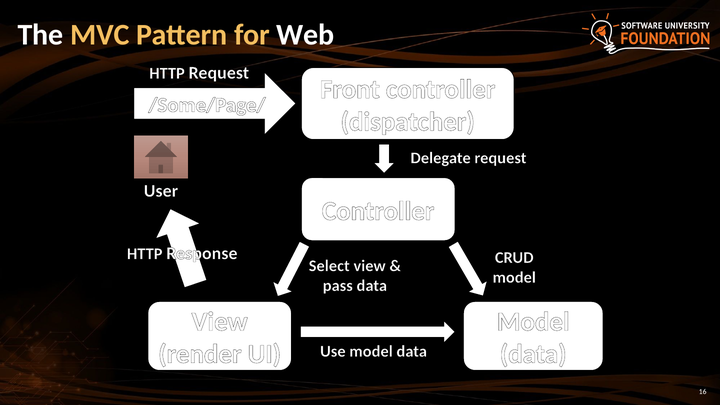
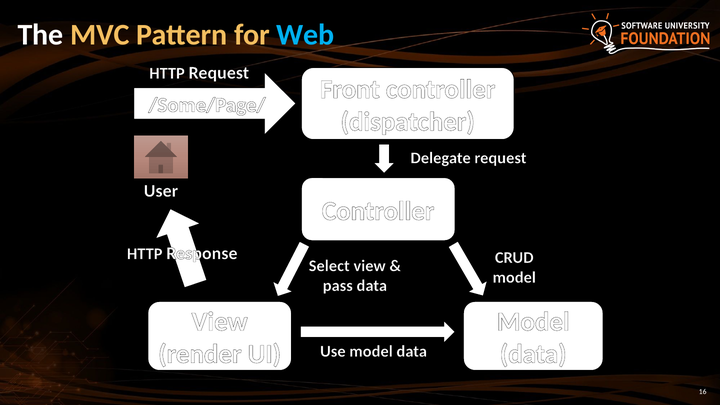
Web colour: white -> light blue (305, 35)
